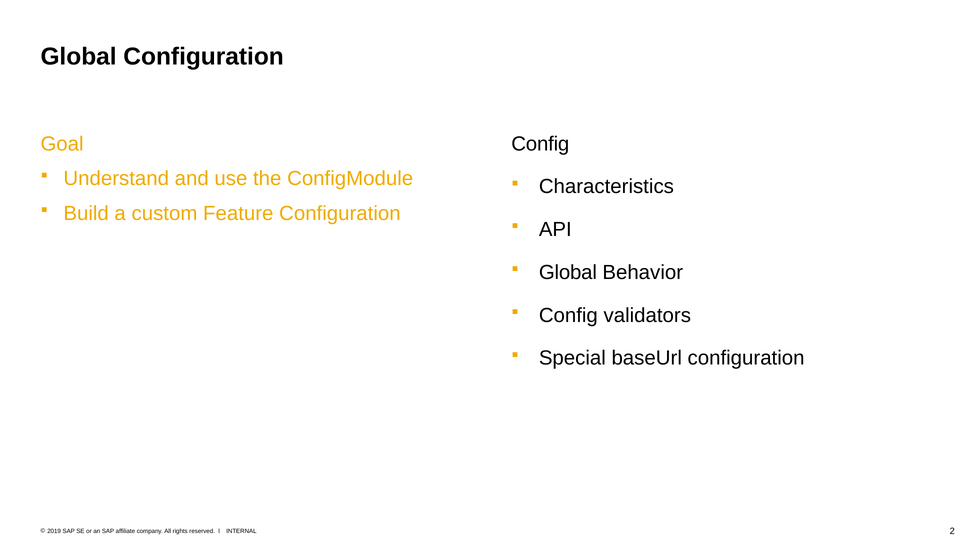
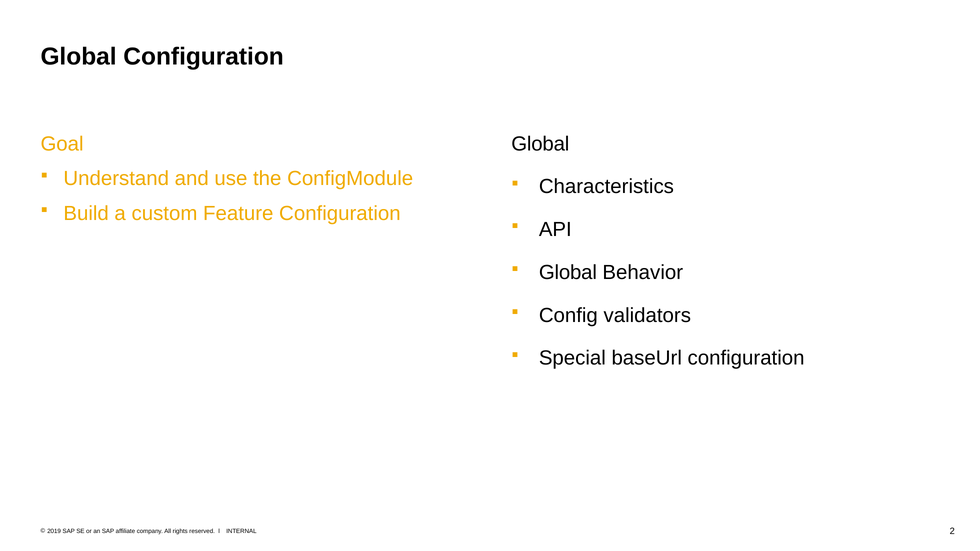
Config: Config -> Global (540, 144)
